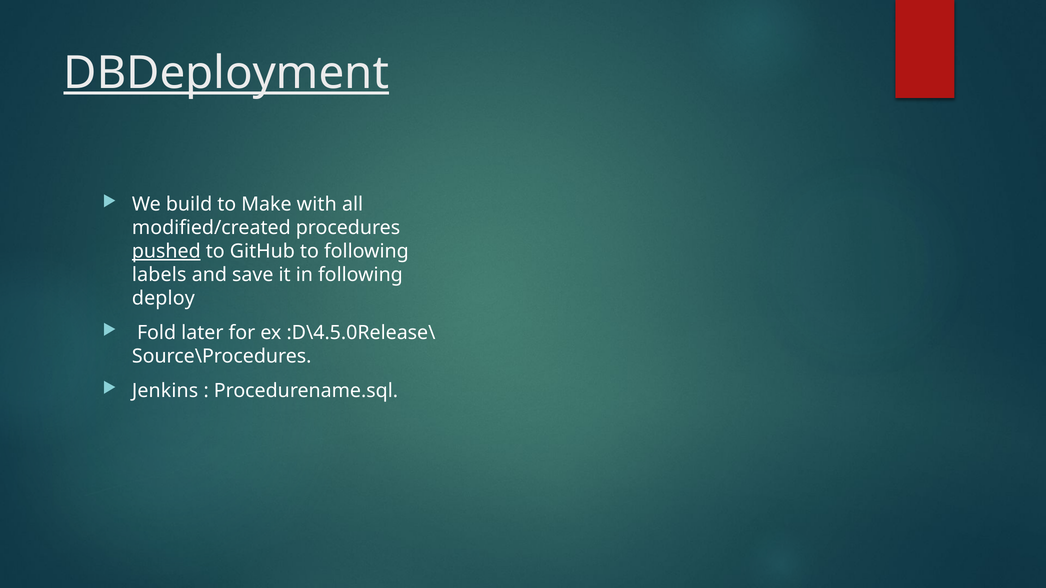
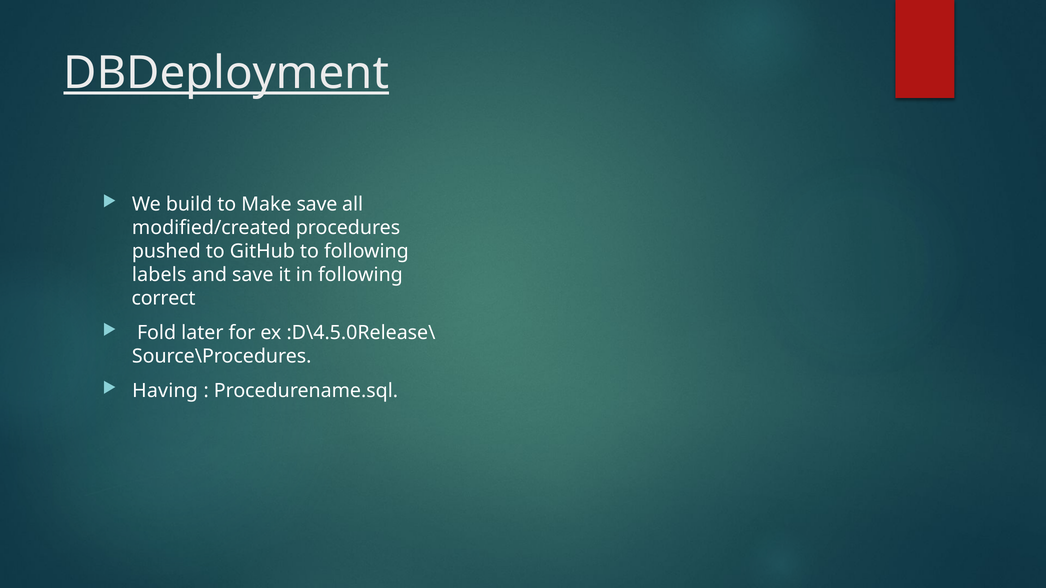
Make with: with -> save (317, 204)
pushed underline: present -> none (166, 252)
deploy: deploy -> correct (164, 299)
Jenkins: Jenkins -> Having (165, 391)
